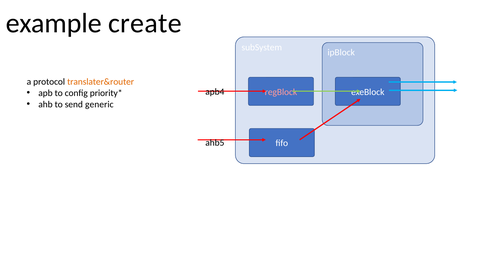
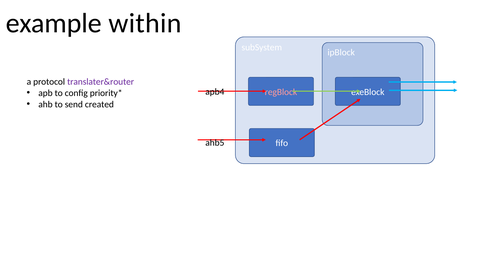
create: create -> within (145, 23)
translater&router colour: orange -> purple (101, 82)
generic: generic -> created (99, 104)
